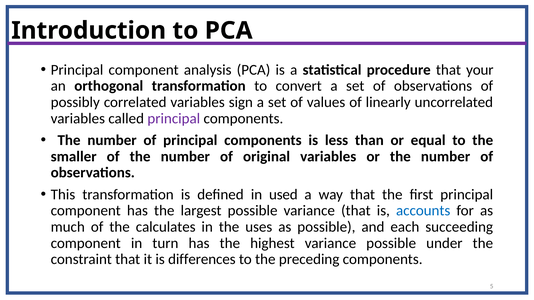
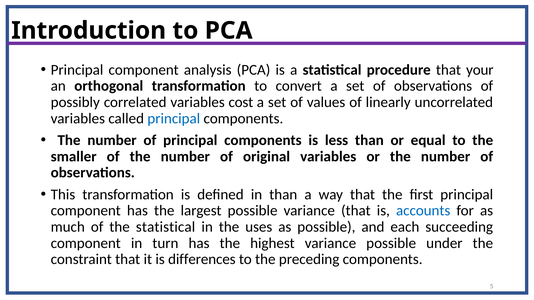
sign: sign -> cost (241, 102)
principal colour: purple -> blue (174, 119)
in used: used -> than (283, 195)
the calculates: calculates -> statistical (166, 227)
